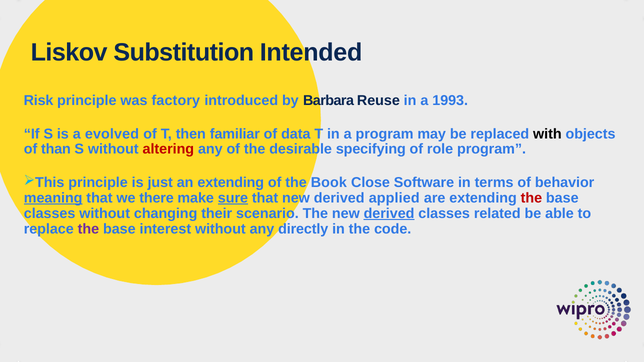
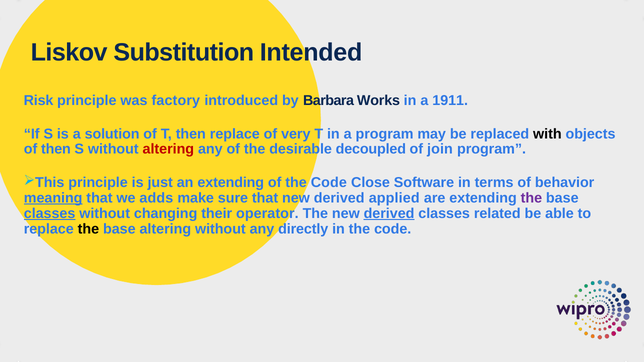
Reuse: Reuse -> Works (378, 101)
1993: 1993 -> 1911 (450, 101)
evolved: evolved -> solution (112, 134)
then familiar: familiar -> replace (235, 134)
data: data -> very (296, 134)
of than: than -> then (56, 149)
specifying: specifying -> decoupled (371, 149)
role: role -> join (440, 149)
of the Book: Book -> Code (329, 183)
there: there -> adds (156, 198)
sure underline: present -> none (233, 198)
the colour: red -> purple (531, 198)
classes underline: none -> present (50, 214)
scenario: scenario -> operator (267, 214)
the colour: purple -> black (88, 229)
base interest: interest -> altering (165, 229)
